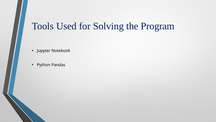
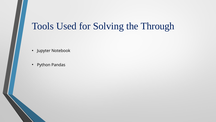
Program: Program -> Through (158, 26)
